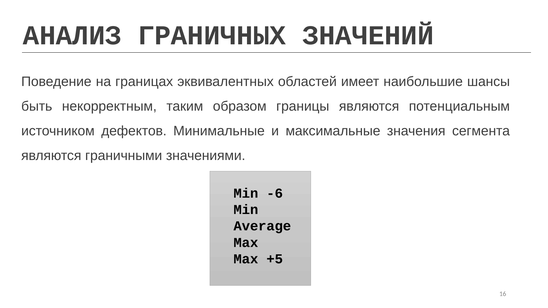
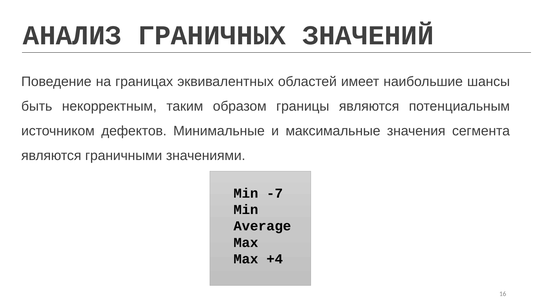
-6: -6 -> -7 (275, 193)
+5: +5 -> +4 (275, 259)
